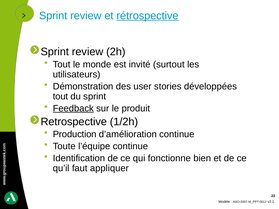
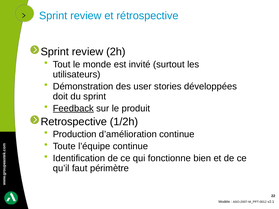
rétrospective underline: present -> none (148, 16)
tout: tout -> doit (60, 96)
appliquer: appliquer -> périmètre (110, 168)
